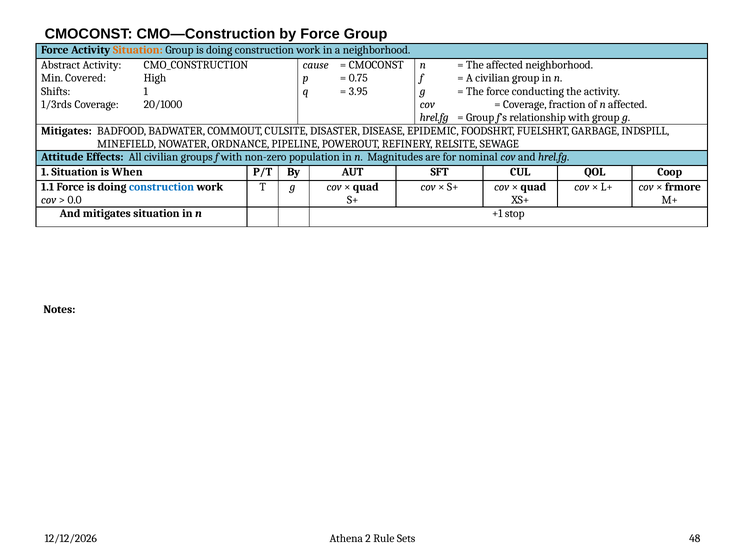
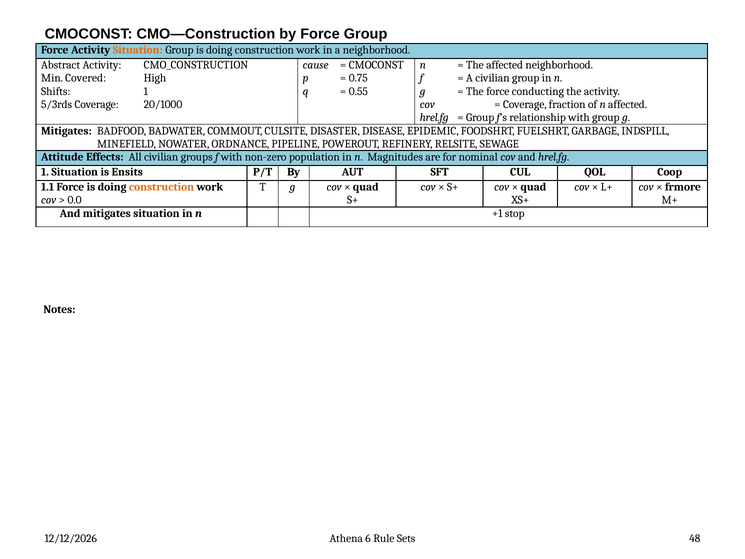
3.95: 3.95 -> 0.55 (358, 91)
1/3rds: 1/3rds -> 5/3rds (57, 104)
When: When -> Ensits (127, 172)
construction colour: blue -> orange (162, 187)
2: 2 -> 6 (368, 538)
